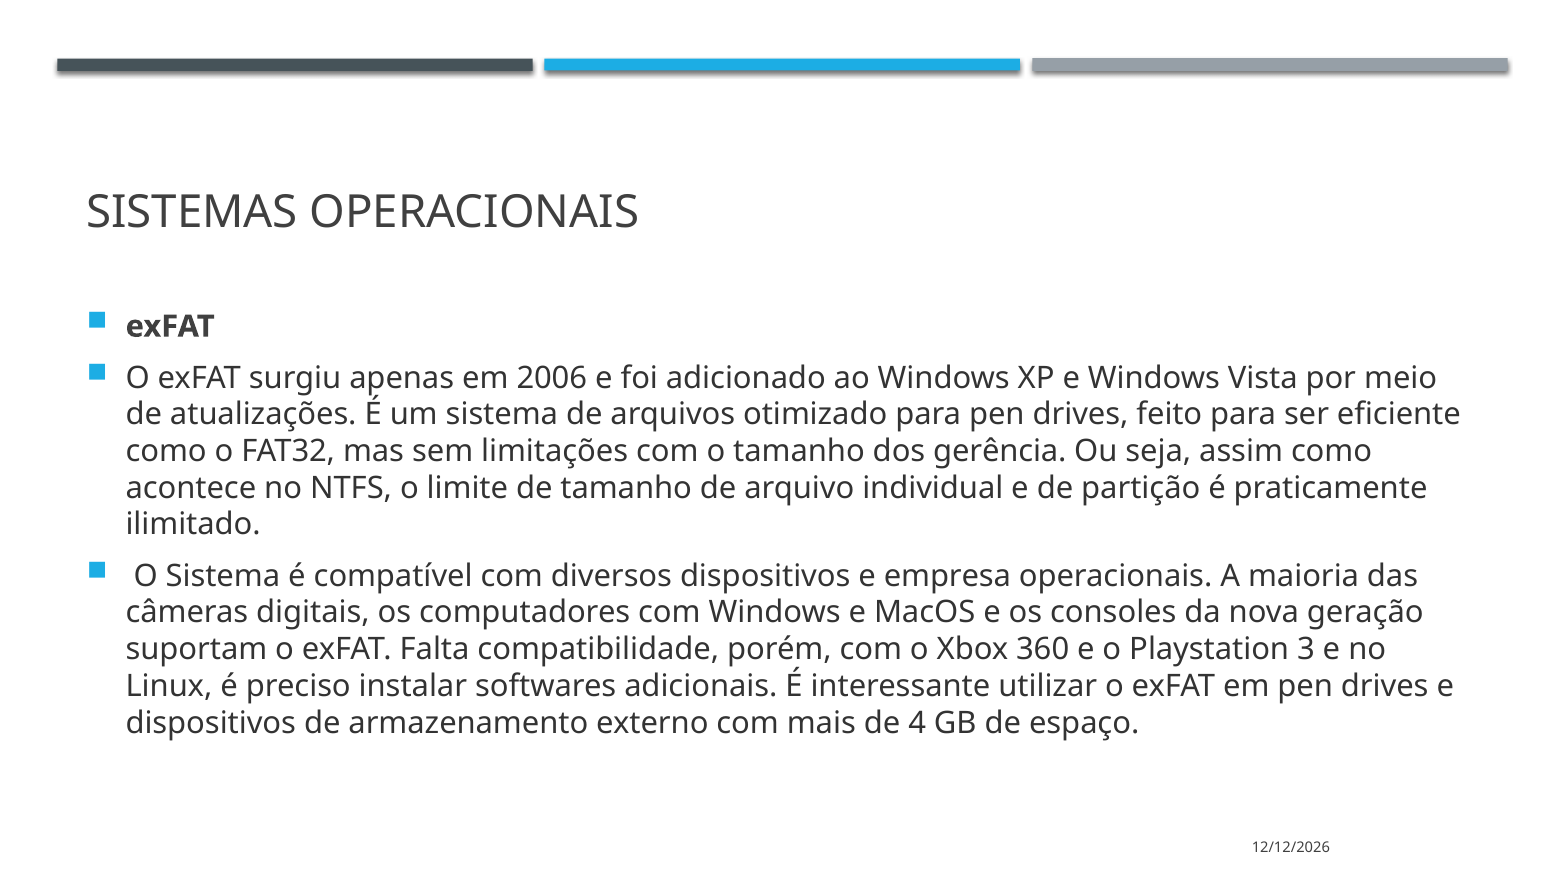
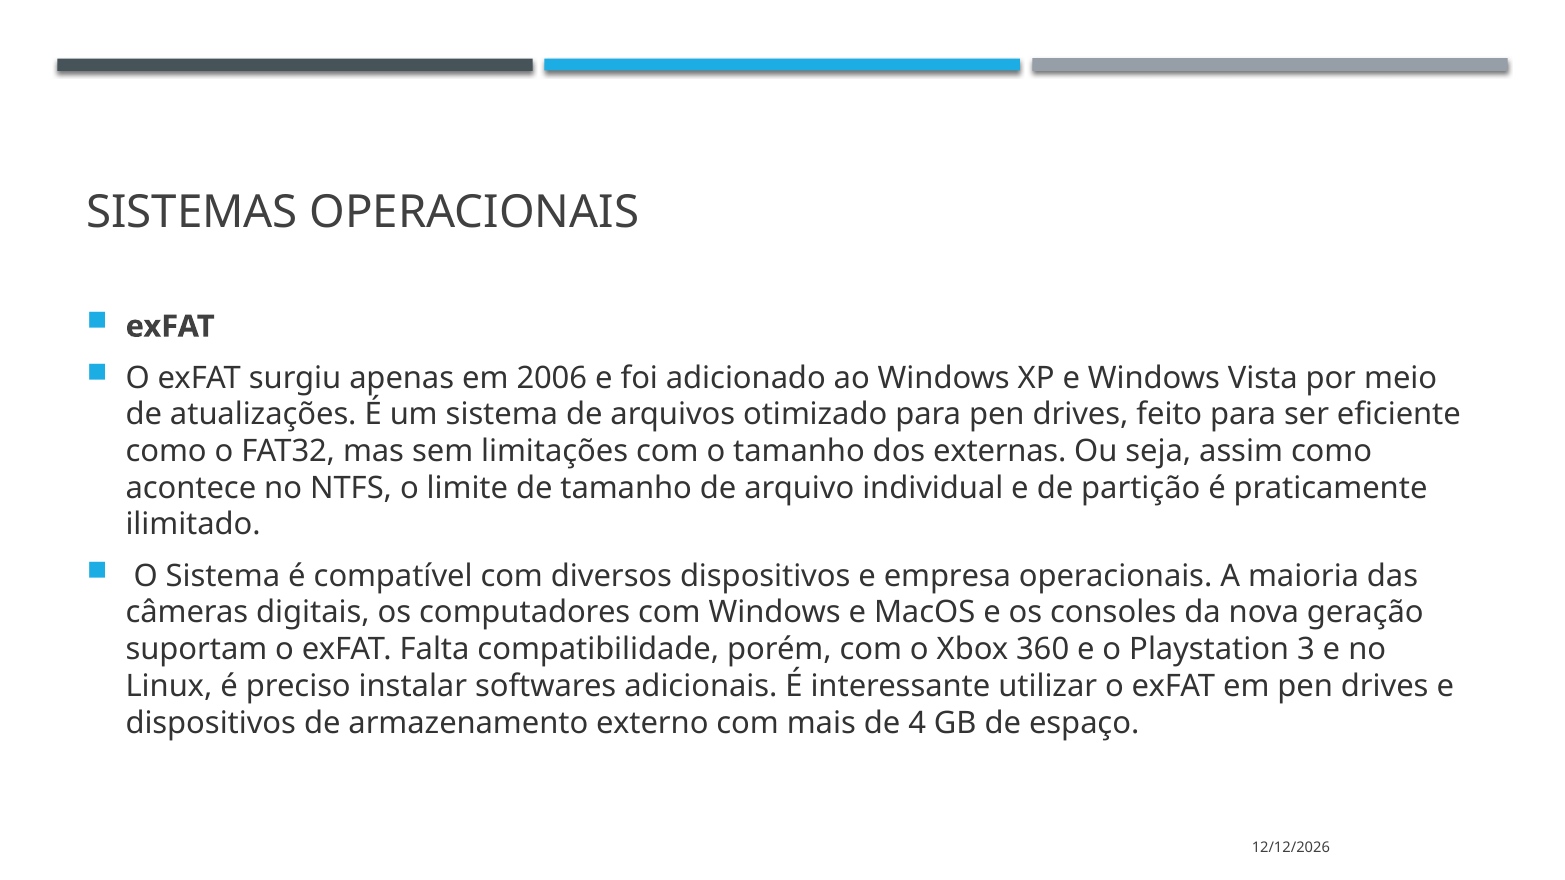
gerência: gerência -> externas (1000, 451)
